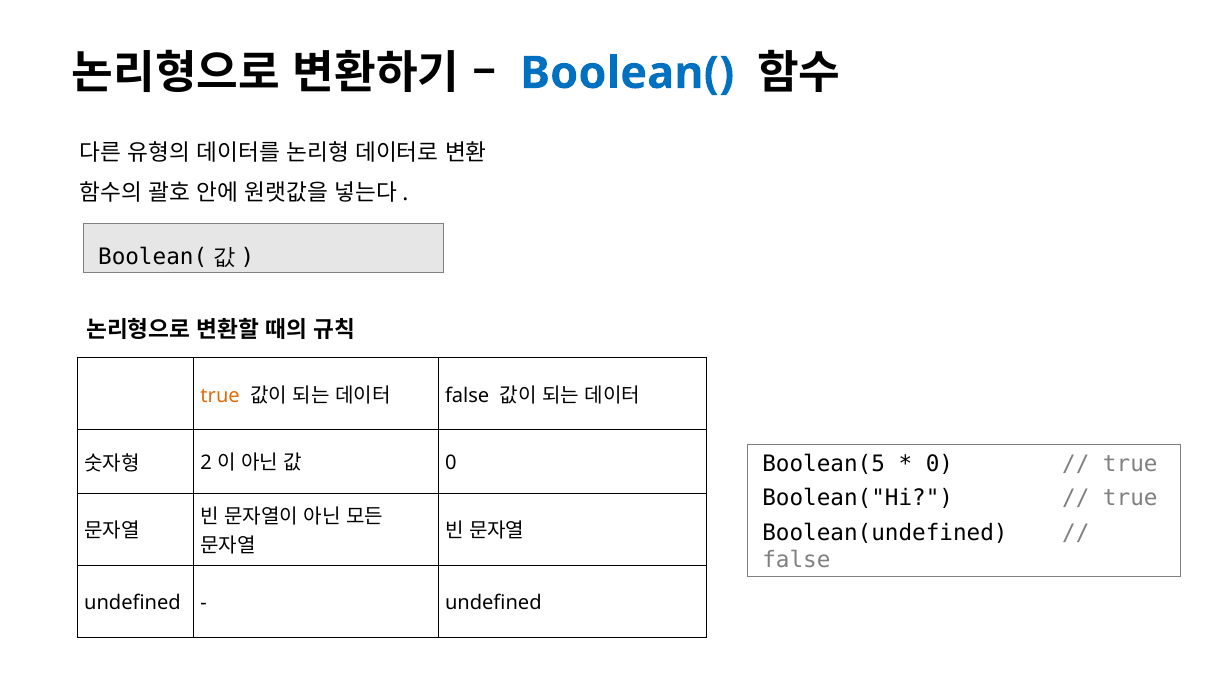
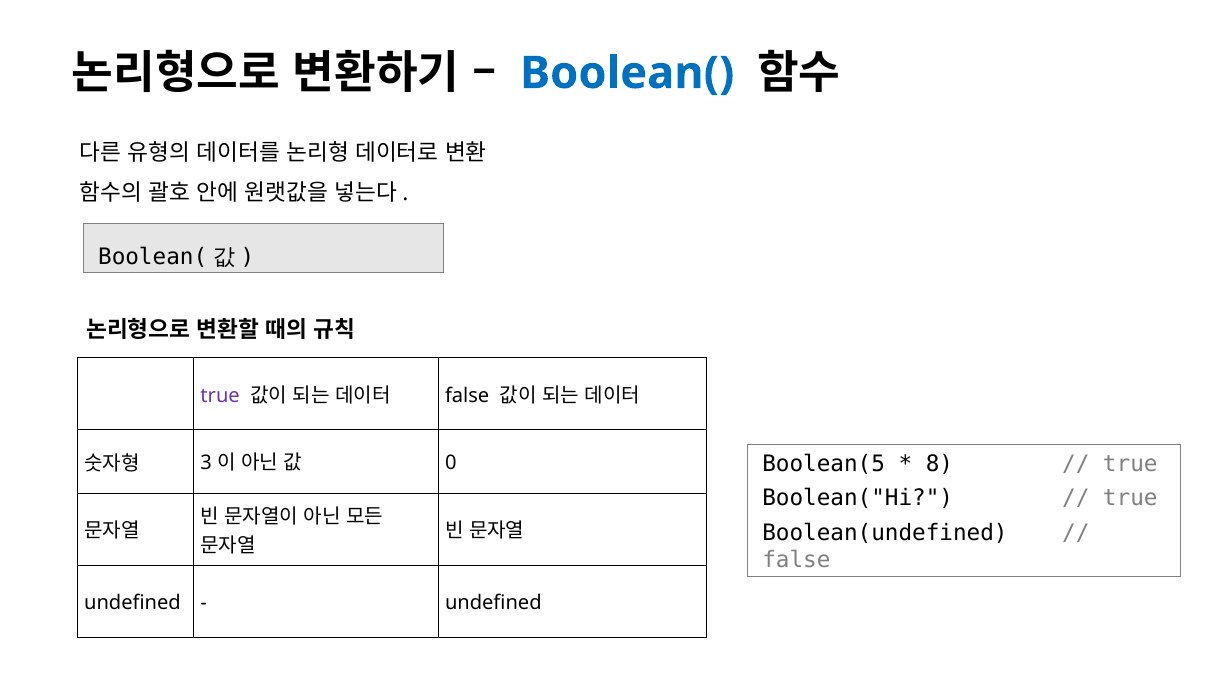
true colour: orange -> purple (220, 396)
0: 0 -> 8 (939, 464)
2: 2 -> 3 (206, 464)
